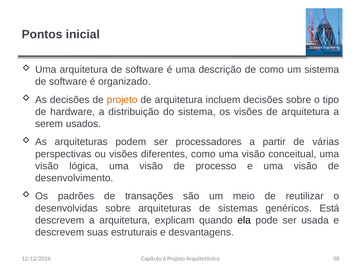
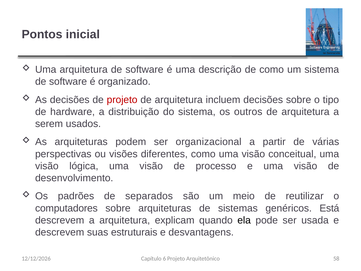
projeto colour: orange -> red (122, 100)
os visões: visões -> outros (248, 112)
processadores: processadores -> organizacional (209, 142)
transações: transações -> separados (149, 196)
desenvolvidas: desenvolvidas -> computadores (66, 208)
